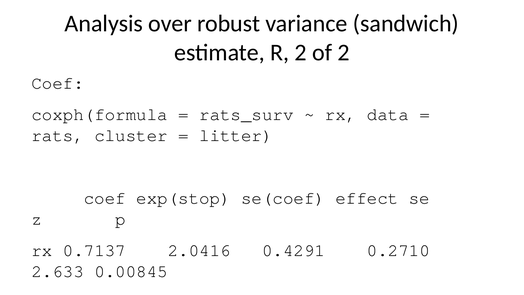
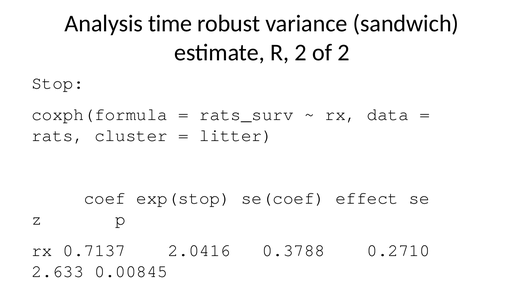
over: over -> time (170, 24)
Coef: Coef -> Stop (58, 83)
0.4291: 0.4291 -> 0.3788 (294, 250)
